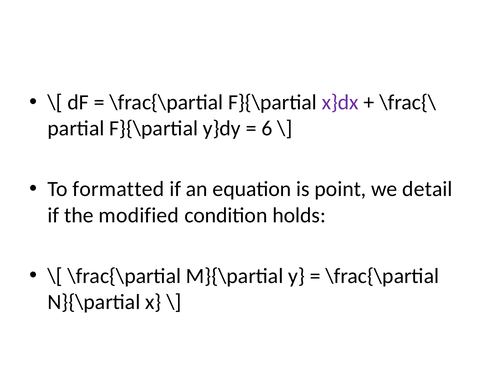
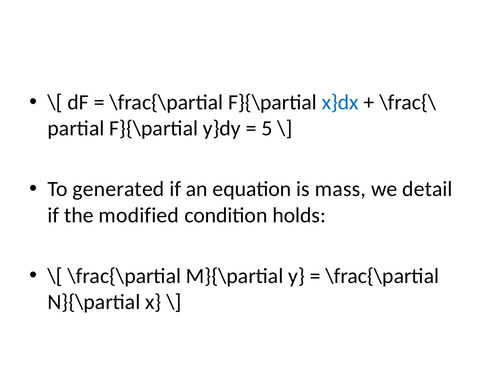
x}dx colour: purple -> blue (340, 102)
6: 6 -> 5 (267, 128)
formatted: formatted -> generated (118, 189)
point: point -> mass (340, 189)
